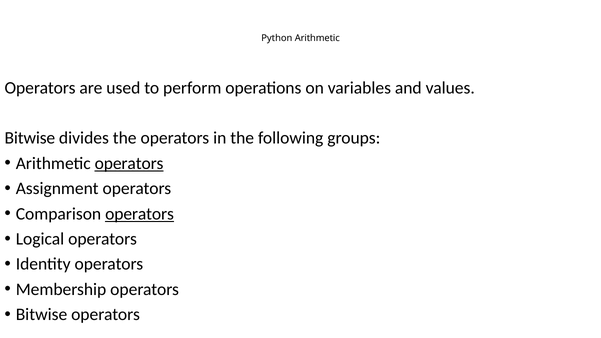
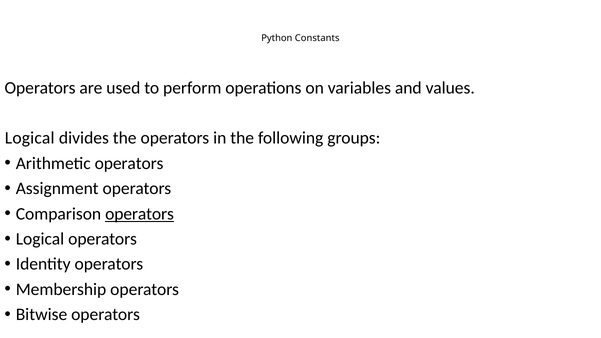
Python Arithmetic: Arithmetic -> Constants (317, 38)
Bitwise: Bitwise -> Logical (30, 138)
operators underline: present -> none (129, 163)
